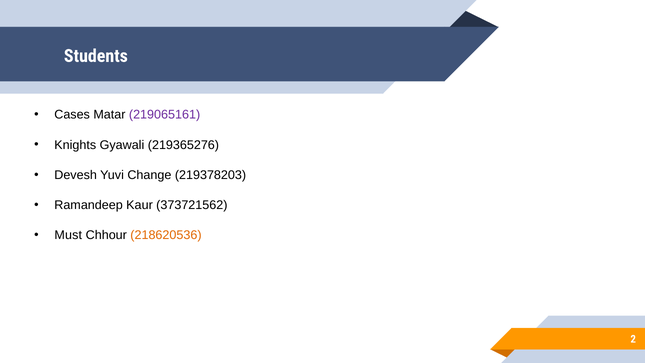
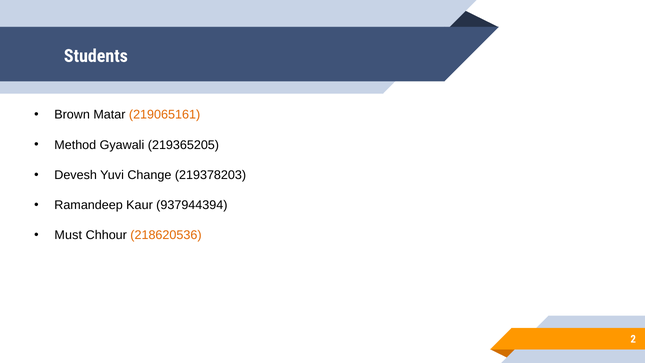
Cases: Cases -> Brown (72, 115)
219065161 colour: purple -> orange (165, 115)
Knights: Knights -> Method (75, 145)
219365276: 219365276 -> 219365205 (183, 145)
373721562: 373721562 -> 937944394 (192, 205)
